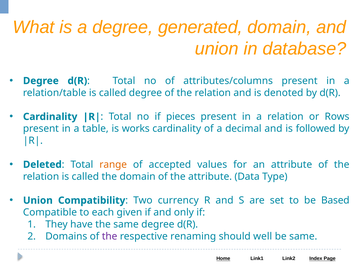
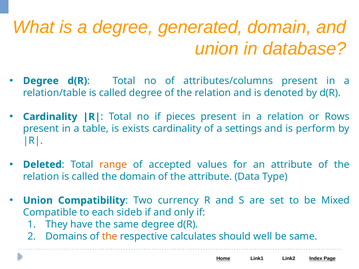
works: works -> exists (136, 129)
decimal: decimal -> settings (243, 129)
followed: followed -> perform (315, 129)
Based: Based -> Mixed (335, 201)
given: given -> sideb (129, 213)
the colour: purple -> orange (110, 237)
renaming: renaming -> calculates (193, 237)
